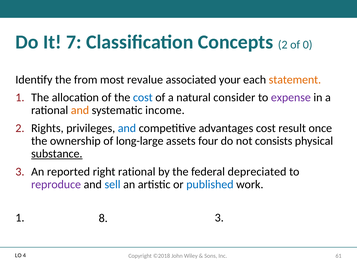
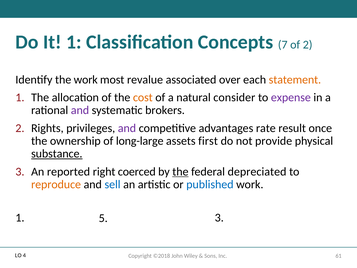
It 7: 7 -> 1 (74, 42)
Concepts 2: 2 -> 7 (283, 45)
of 0: 0 -> 2 (308, 45)
the from: from -> work (86, 80)
your: your -> over (230, 80)
cost colour: blue -> orange (143, 97)
and colour: orange -> purple (80, 110)
income: income -> brokers (165, 110)
and colour: blue -> purple (127, 128)
advantages cost: cost -> rate (266, 128)
four: four -> first (208, 141)
consists: consists -> provide (274, 141)
right rational: rational -> coerced (137, 171)
the underline: none -> present (180, 171)
reproduce colour: purple -> orange (56, 184)
8: 8 -> 5 (103, 218)
